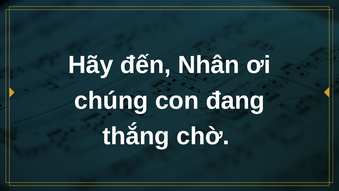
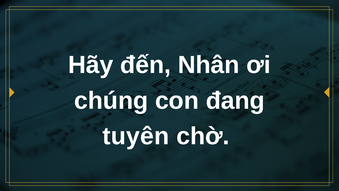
thắng: thắng -> tuyên (136, 136)
